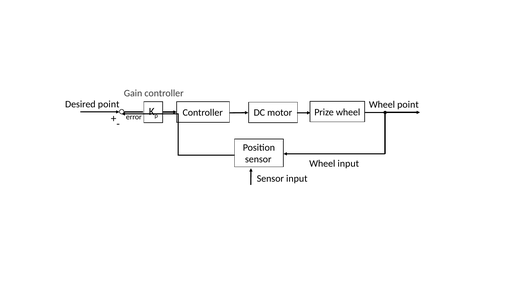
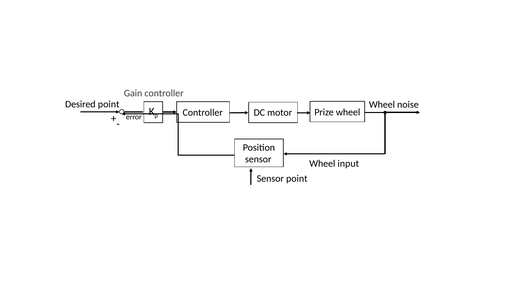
Wheel point: point -> noise (408, 105)
Sensor input: input -> point (297, 179)
